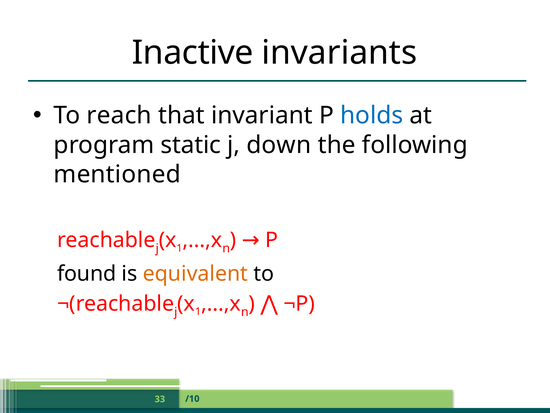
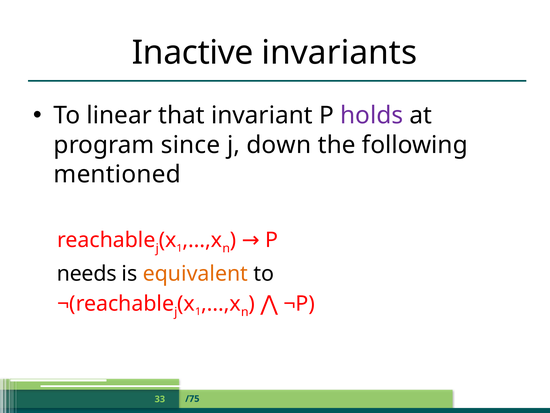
reach: reach -> linear (119, 115)
holds colour: blue -> purple (372, 115)
static: static -> since (191, 145)
found: found -> needs (87, 273)
/10: /10 -> /75 (192, 398)
